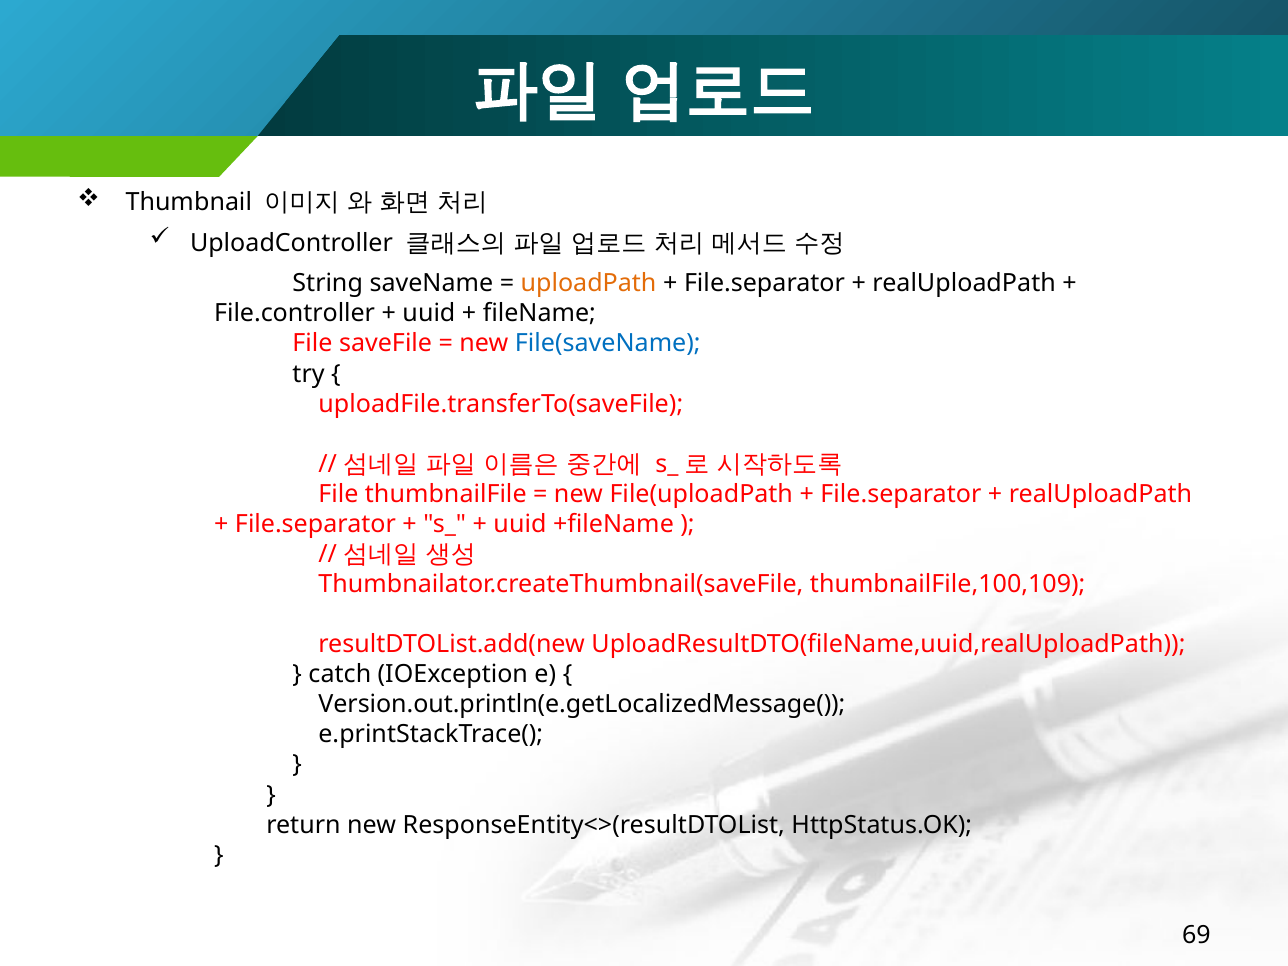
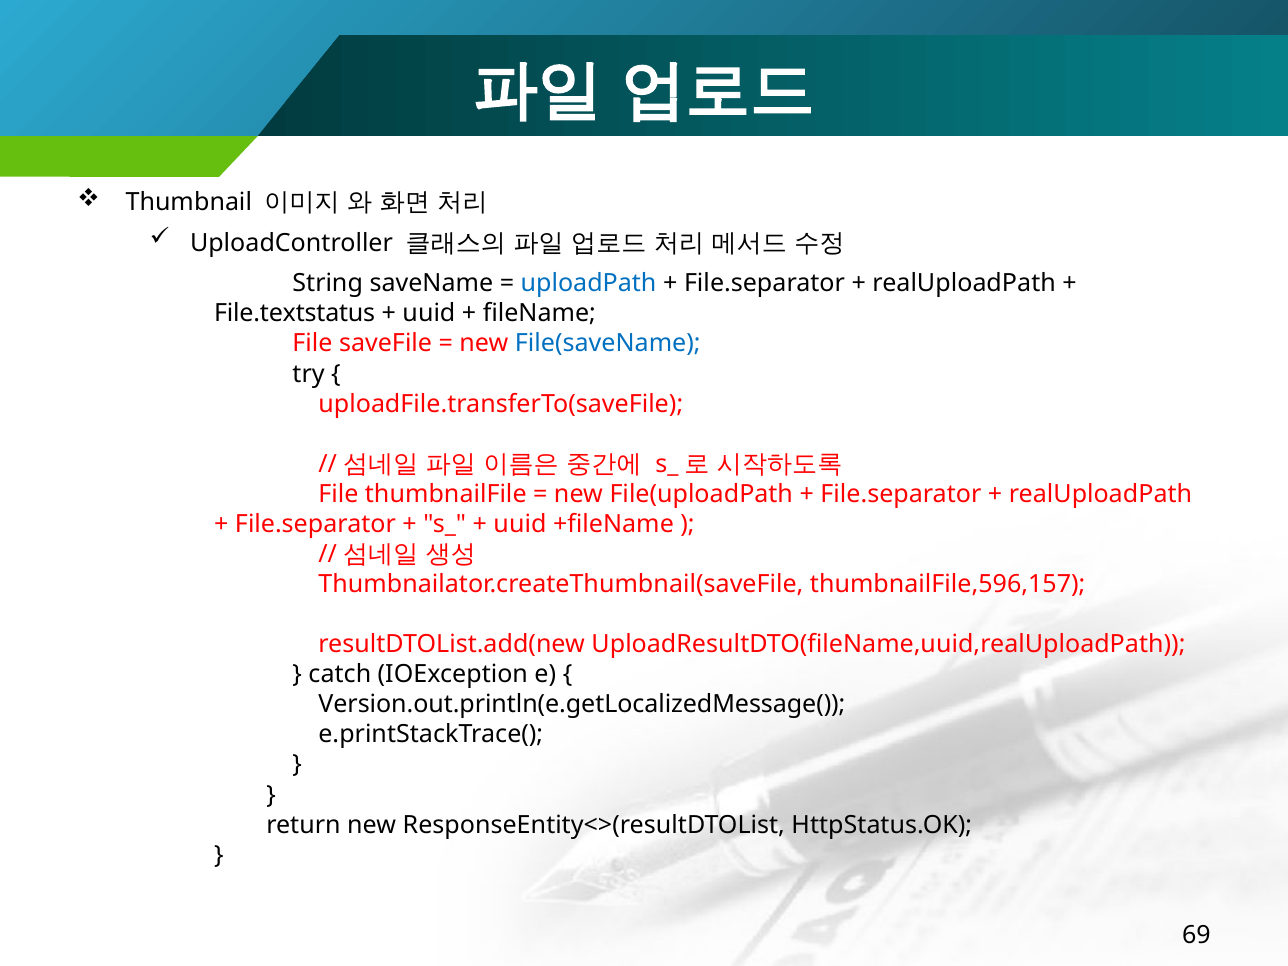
uploadPath colour: orange -> blue (589, 284)
File.controller: File.controller -> File.textstatus (295, 314)
thumbnailFile,100,109: thumbnailFile,100,109 -> thumbnailFile,596,157 (948, 584)
